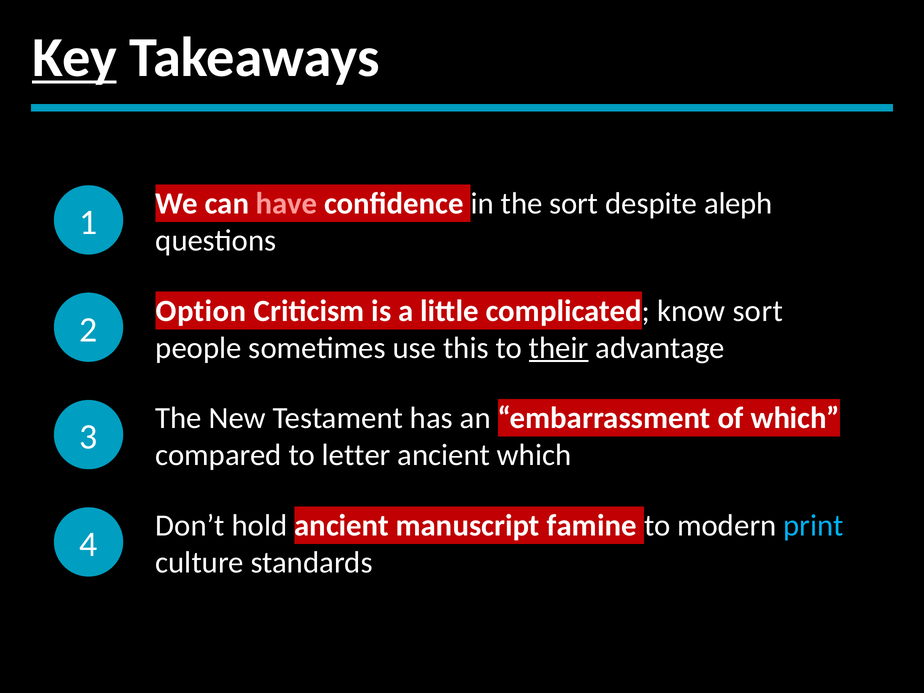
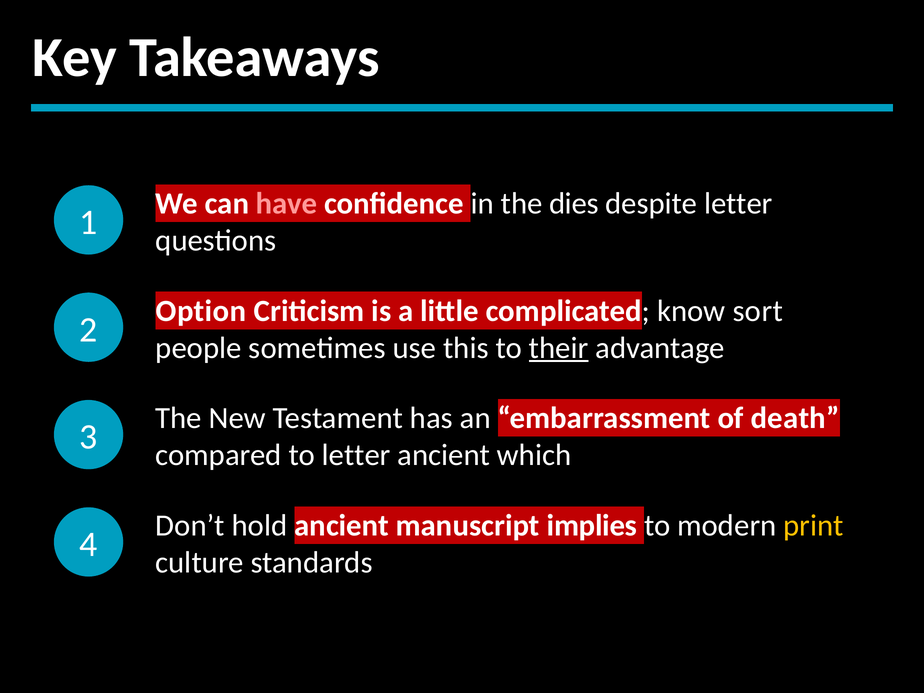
Key underline: present -> none (75, 58)
the sort: sort -> dies (574, 204)
despite aleph: aleph -> letter (738, 204)
of which: which -> death (795, 418)
famine: famine -> implies (592, 526)
print colour: light blue -> yellow (813, 526)
